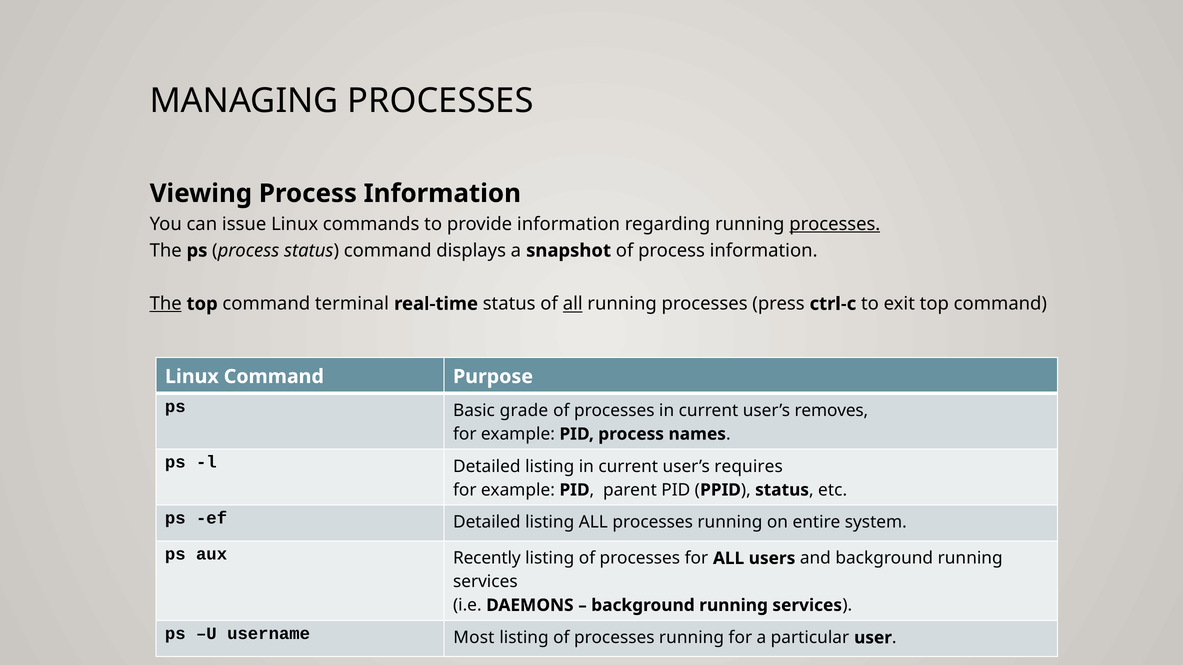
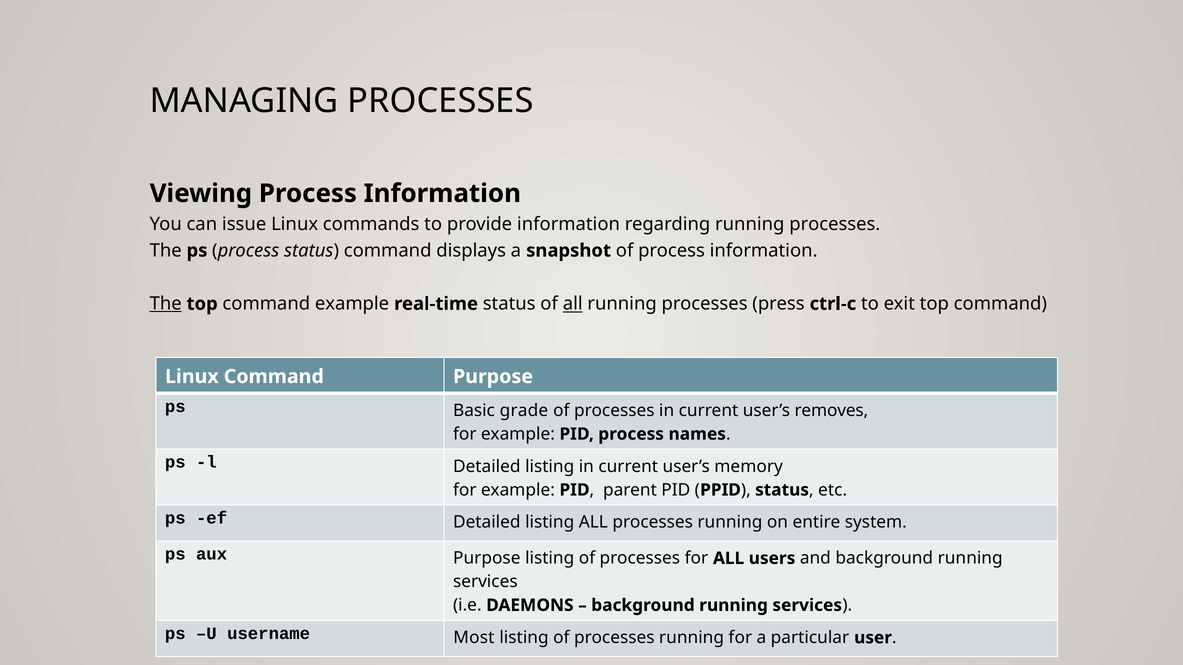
processes underline: present -> none (835, 224)
command terminal: terminal -> example (352, 304)
requires: requires -> memory (749, 467)
aux Recently: Recently -> Purpose (487, 559)
